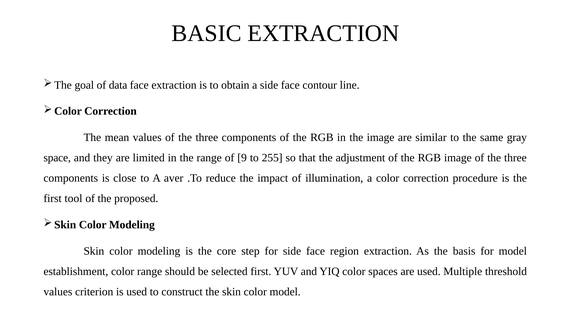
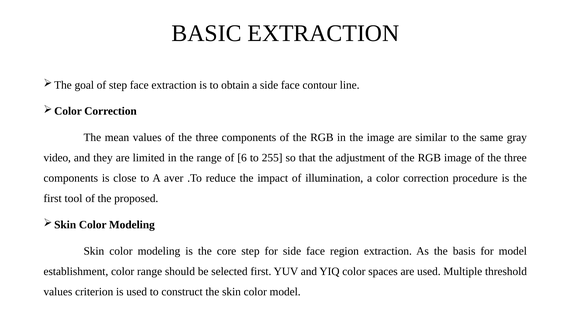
of data: data -> step (118, 85)
space: space -> video (57, 158)
9: 9 -> 6 (242, 158)
